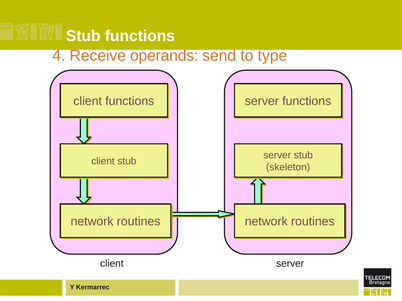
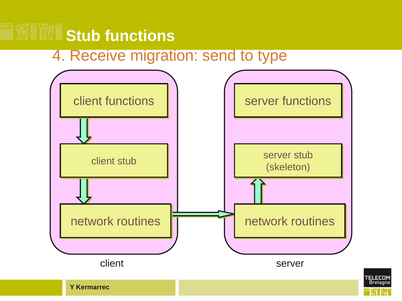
operands: operands -> migration (164, 56)
